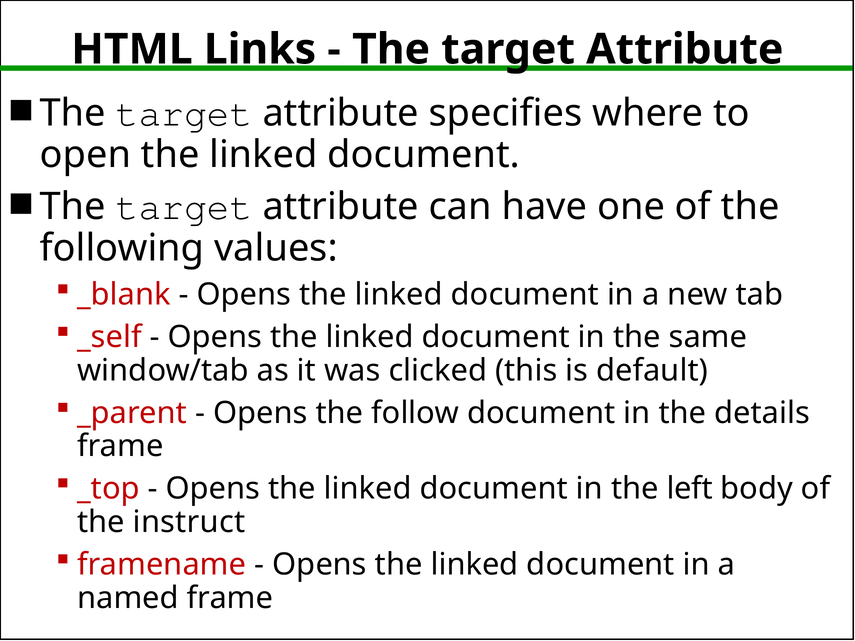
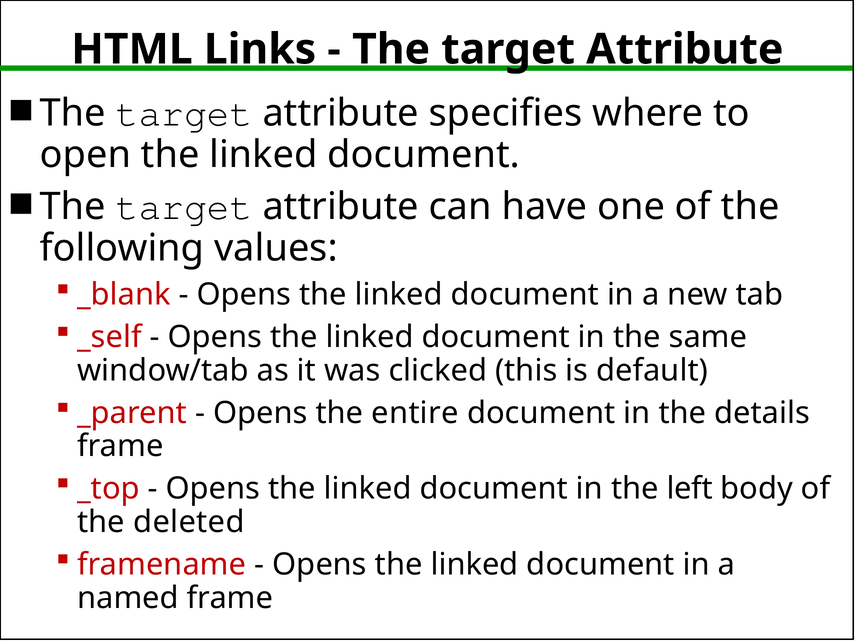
follow: follow -> entire (415, 413)
instruct: instruct -> deleted (189, 522)
